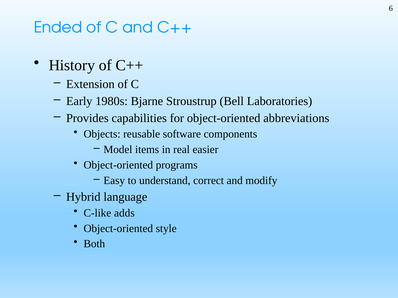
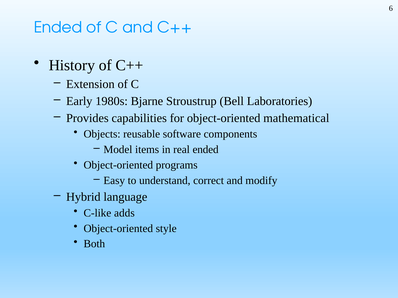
abbreviations: abbreviations -> mathematical (296, 118)
real easier: easier -> ended (206, 150)
